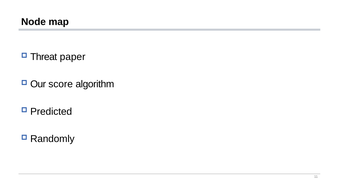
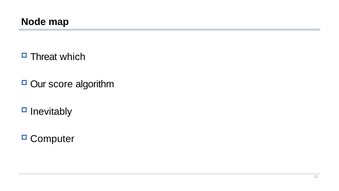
paper: paper -> which (73, 57)
Predicted: Predicted -> Inevitably (51, 111)
Randomly: Randomly -> Computer (52, 139)
